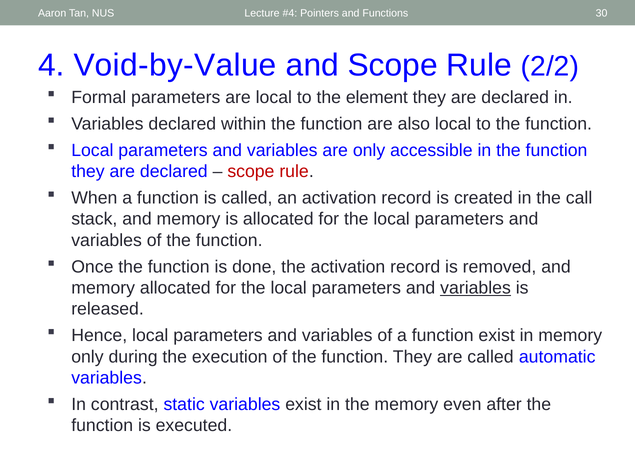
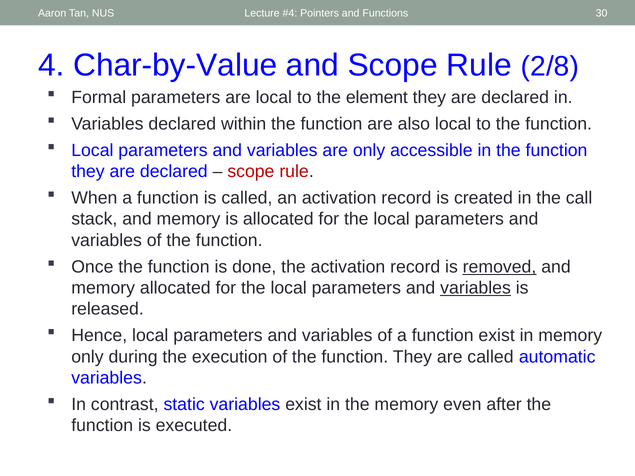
Void-by-Value: Void-by-Value -> Char-by-Value (175, 65)
2/2: 2/2 -> 2/8 (550, 66)
removed underline: none -> present (500, 267)
